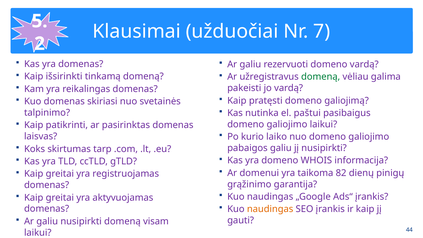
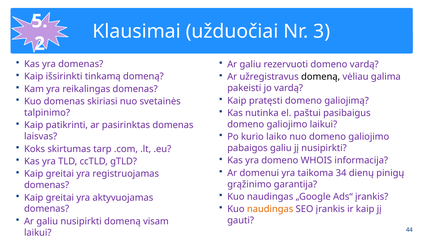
7: 7 -> 3 (322, 31)
domeną colour: green -> black (321, 77)
82: 82 -> 34 (341, 173)
